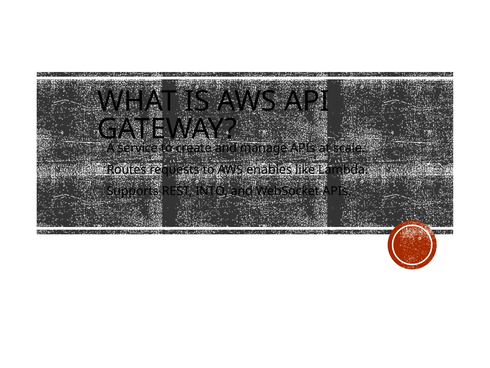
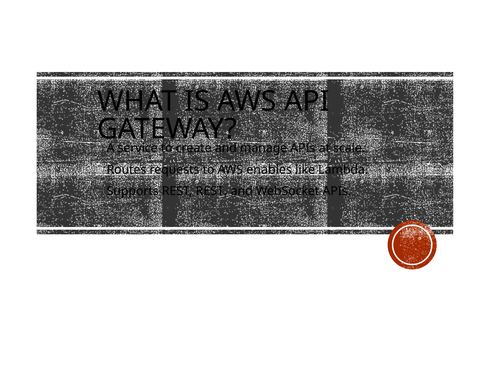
REST INTO: INTO -> REST (211, 191)
